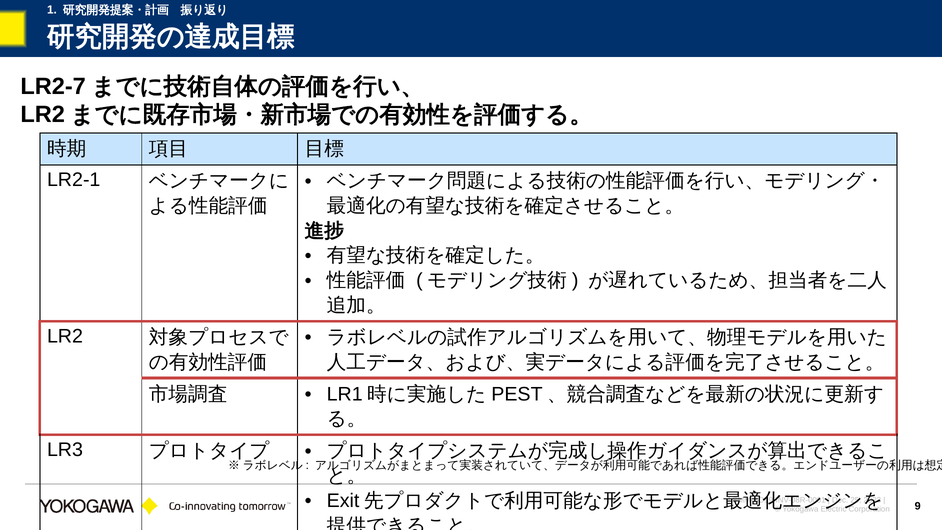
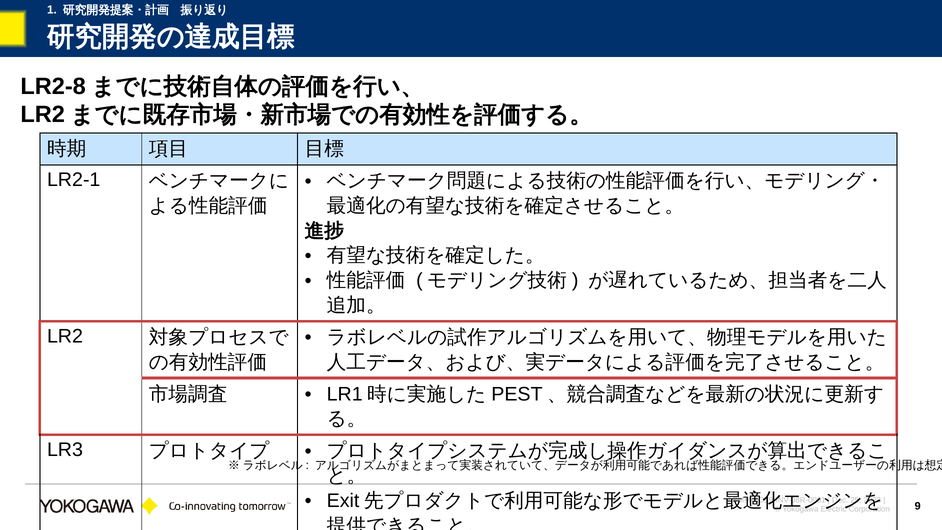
LR2-7: LR2-7 -> LR2-8 (53, 86)
